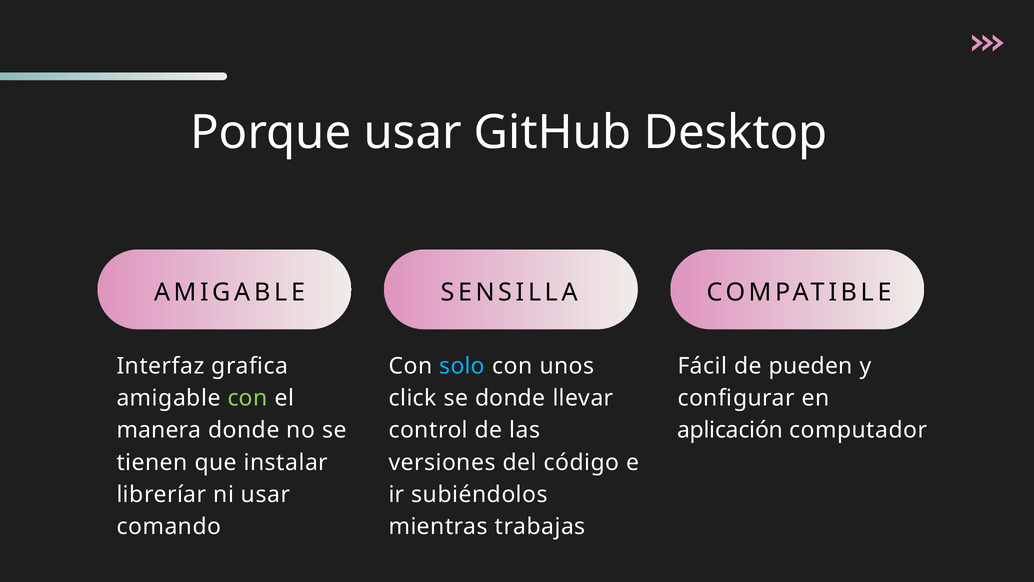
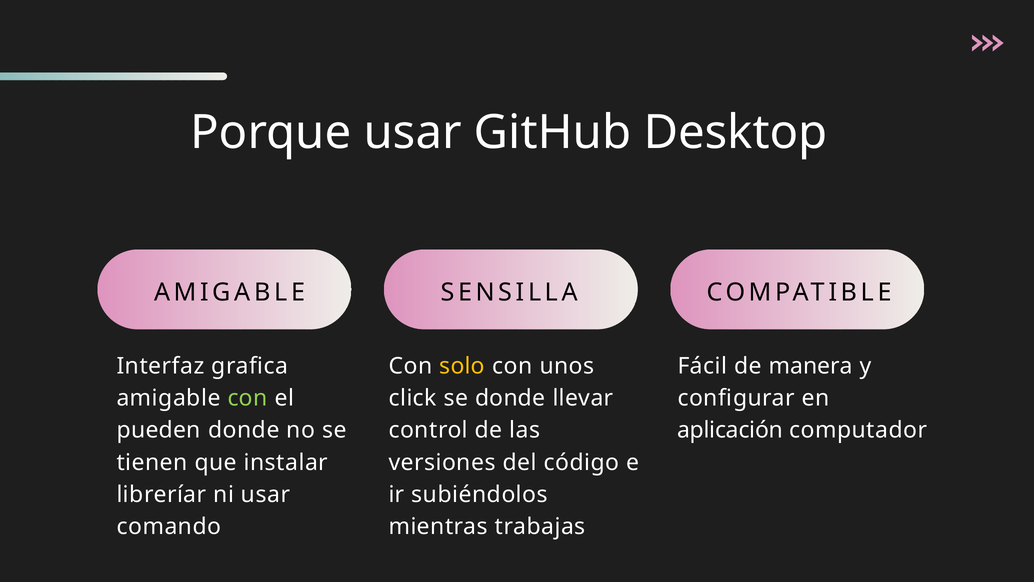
solo colour: light blue -> yellow (462, 366)
pueden: pueden -> manera (811, 366)
manera: manera -> pueden (159, 430)
